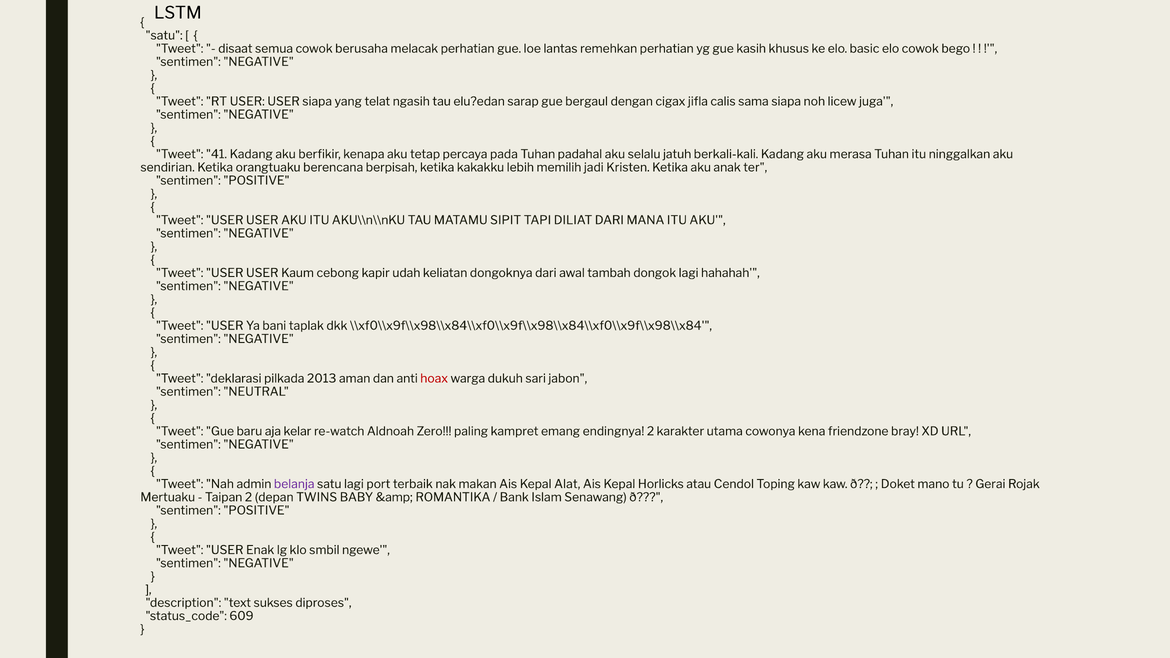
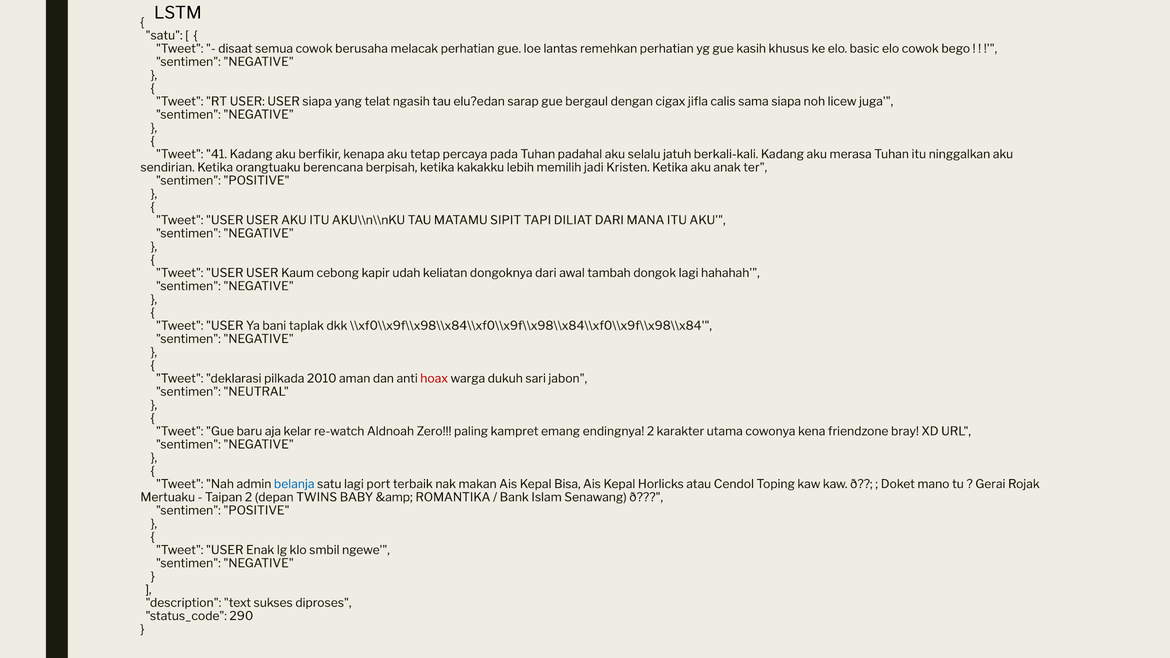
2013: 2013 -> 2010 (322, 379)
belanja colour: purple -> blue (294, 484)
Alat: Alat -> Bisa (567, 484)
609: 609 -> 290 (241, 616)
